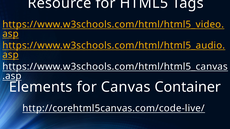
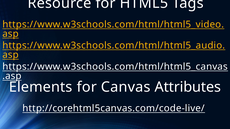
Container: Container -> Attributes (188, 87)
